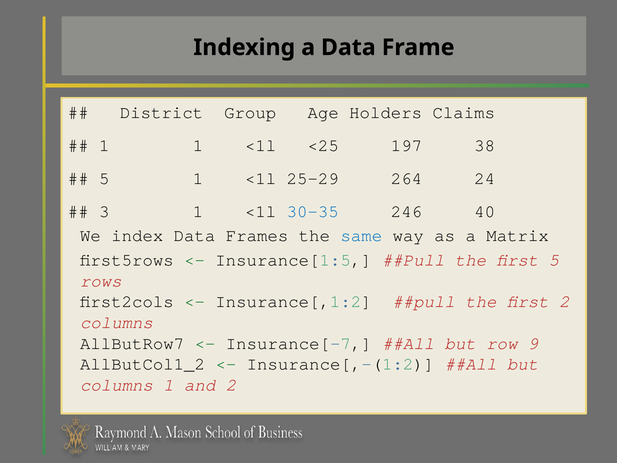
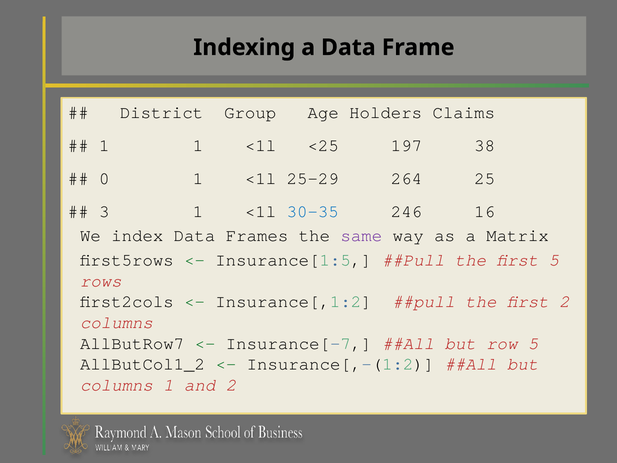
5: 5 -> 0 (104, 178)
24: 24 -> 25 (485, 178)
40: 40 -> 16 (485, 211)
same colour: blue -> purple (361, 236)
row 9: 9 -> 5 (533, 343)
